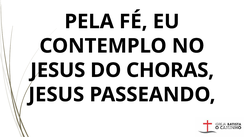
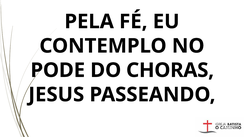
JESUS: JESUS -> PODE (58, 70)
